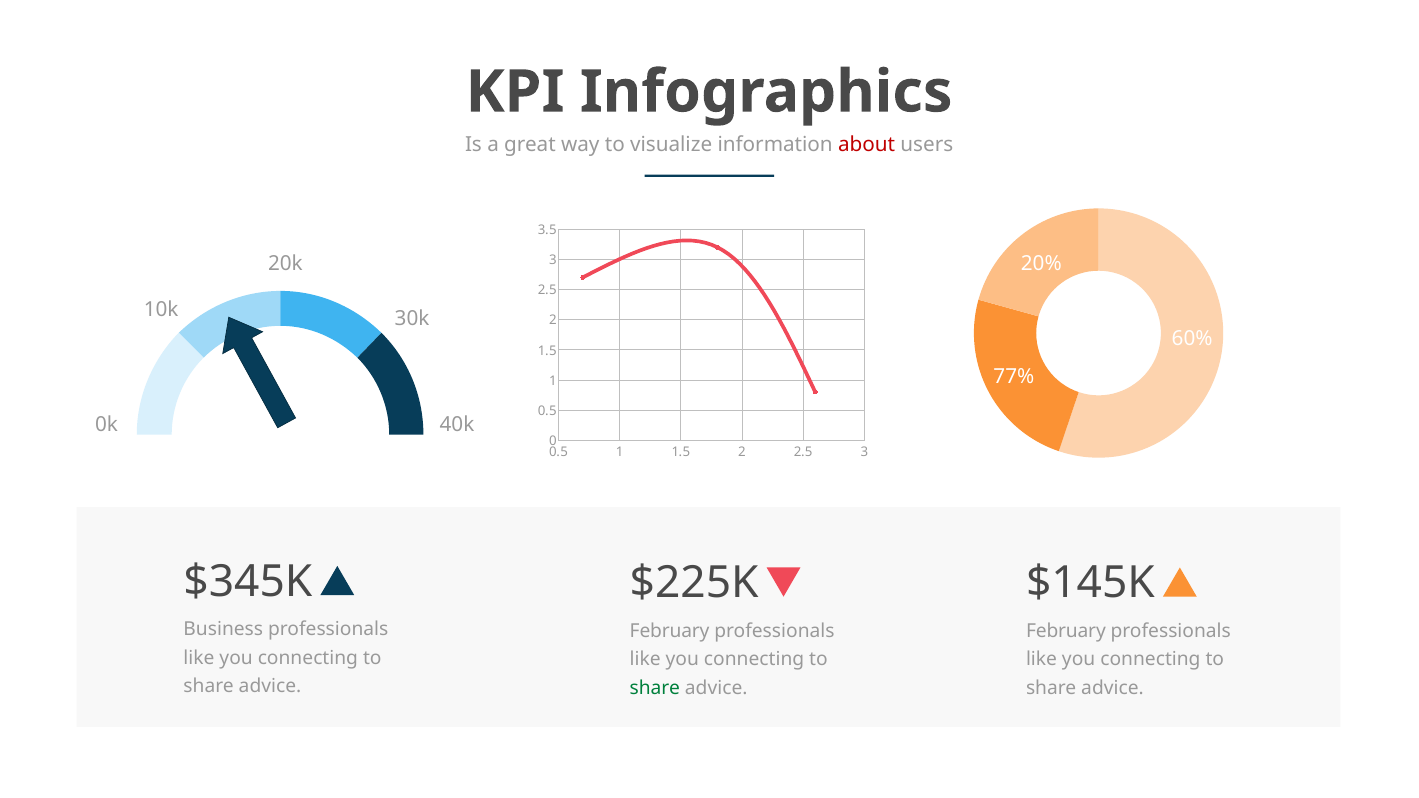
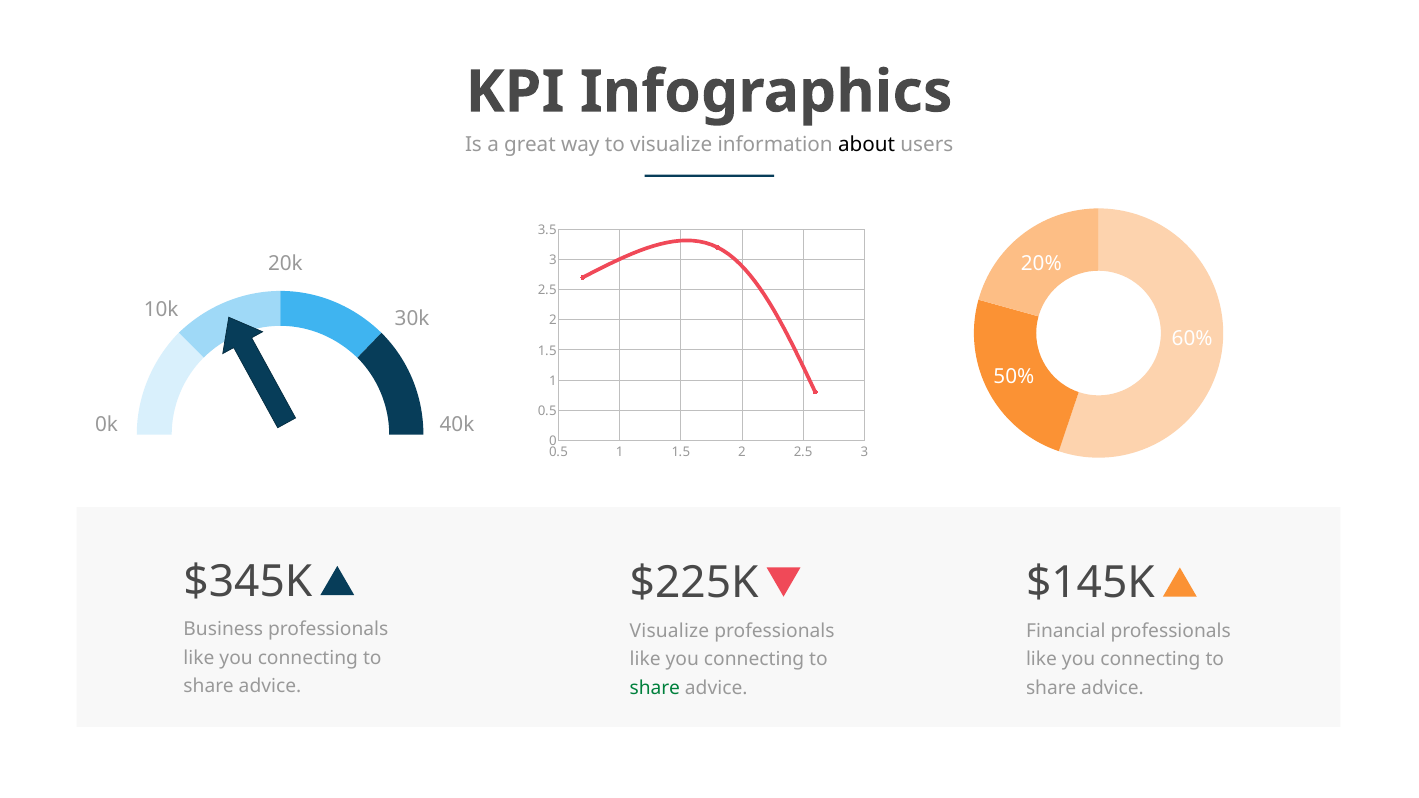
about colour: red -> black (867, 145)
77%: 77% -> 50% (1014, 377)
February: February -> Visualize (669, 631)
February: February -> Financial (1066, 631)
